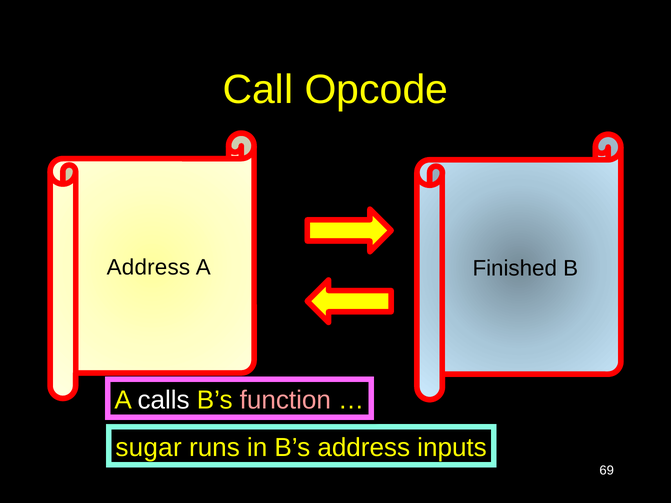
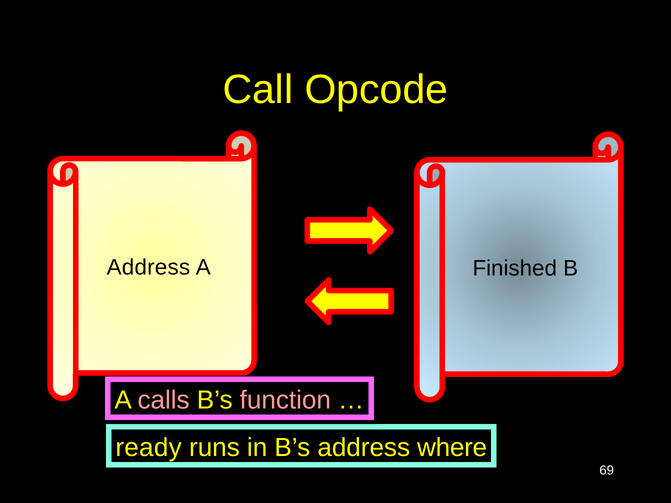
calls colour: white -> pink (164, 400)
sugar: sugar -> ready (149, 448)
inputs: inputs -> where (452, 448)
